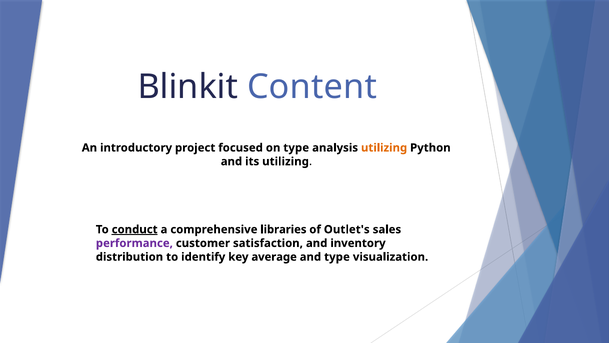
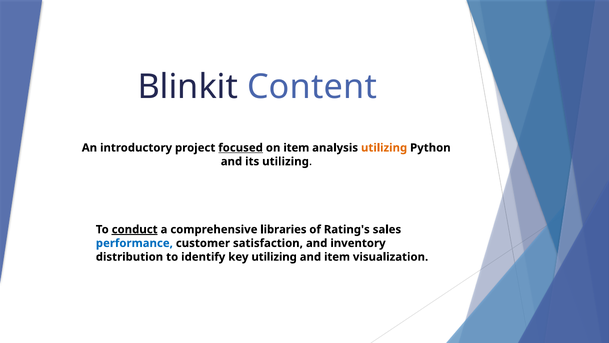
focused underline: none -> present (241, 148)
on type: type -> item (296, 148)
Outlet's: Outlet's -> Rating's (347, 229)
performance colour: purple -> blue (134, 243)
key average: average -> utilizing (274, 257)
and type: type -> item (337, 257)
